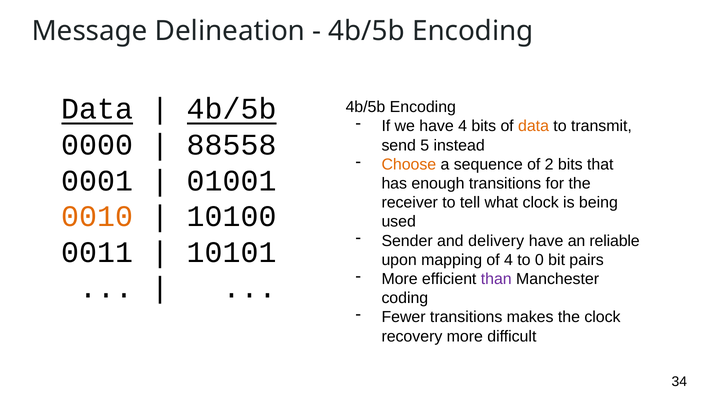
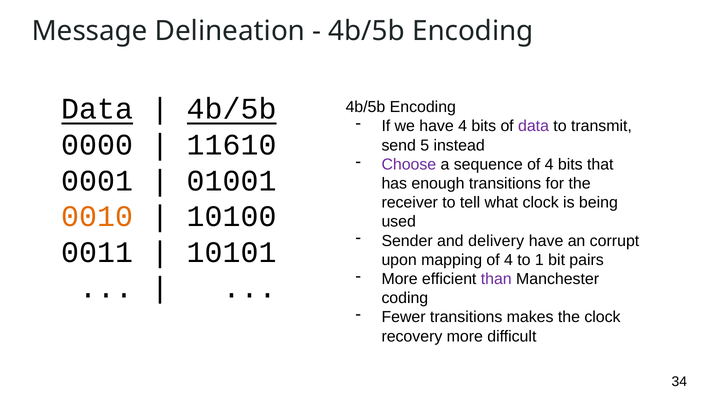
data colour: orange -> purple (534, 126)
88558: 88558 -> 11610 (232, 145)
Choose colour: orange -> purple (409, 165)
sequence of 2: 2 -> 4 (549, 165)
reliable: reliable -> corrupt (614, 241)
0: 0 -> 1 (539, 260)
